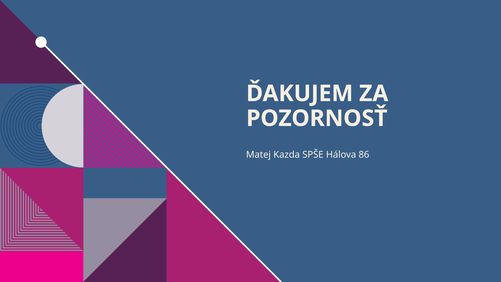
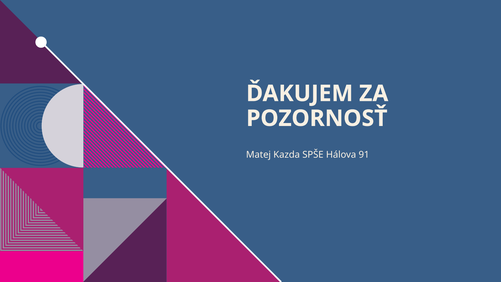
86: 86 -> 91 (364, 154)
